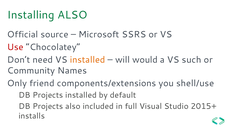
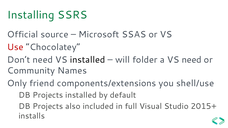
Installing ALSO: ALSO -> SSRS (72, 15)
SSRS: SSRS -> SSAS (134, 35)
installed colour: orange -> black (88, 60)
would: would -> folder (145, 60)
VS such: such -> need (192, 60)
